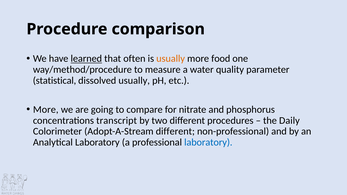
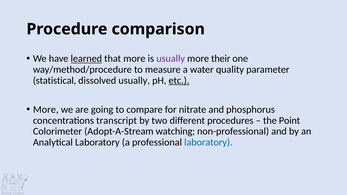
that often: often -> more (134, 59)
usually colour: orange -> purple (171, 59)
food: food -> their (221, 59)
etc underline: none -> present (179, 81)
Daily: Daily -> Point (290, 121)
Adopt-A-Stream different: different -> watching (175, 131)
